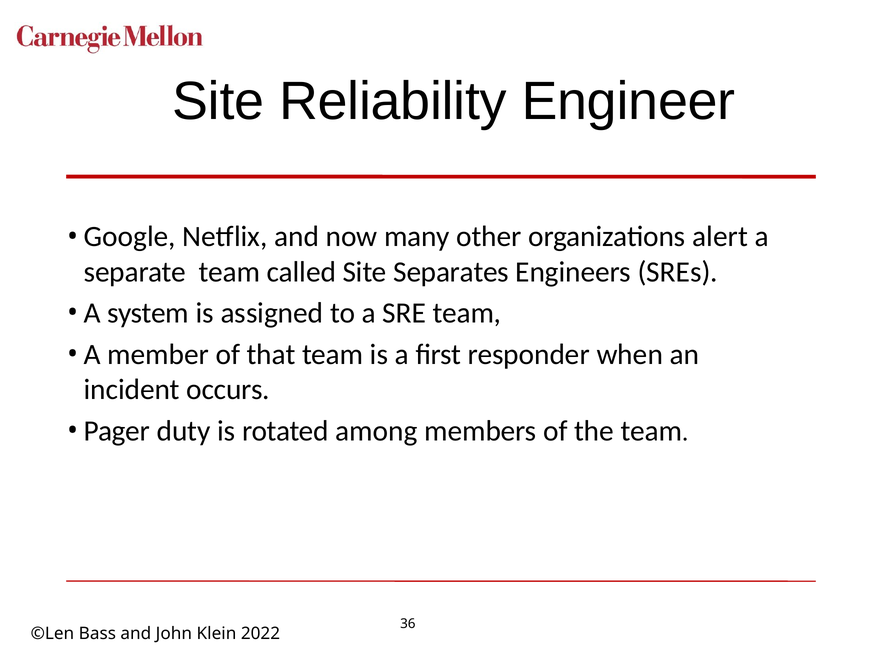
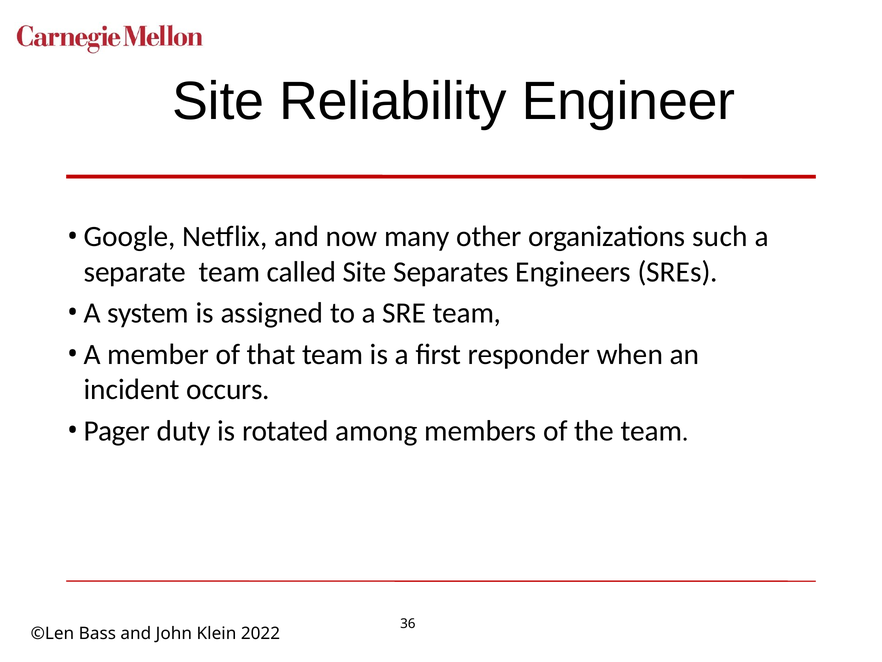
alert: alert -> such (720, 236)
